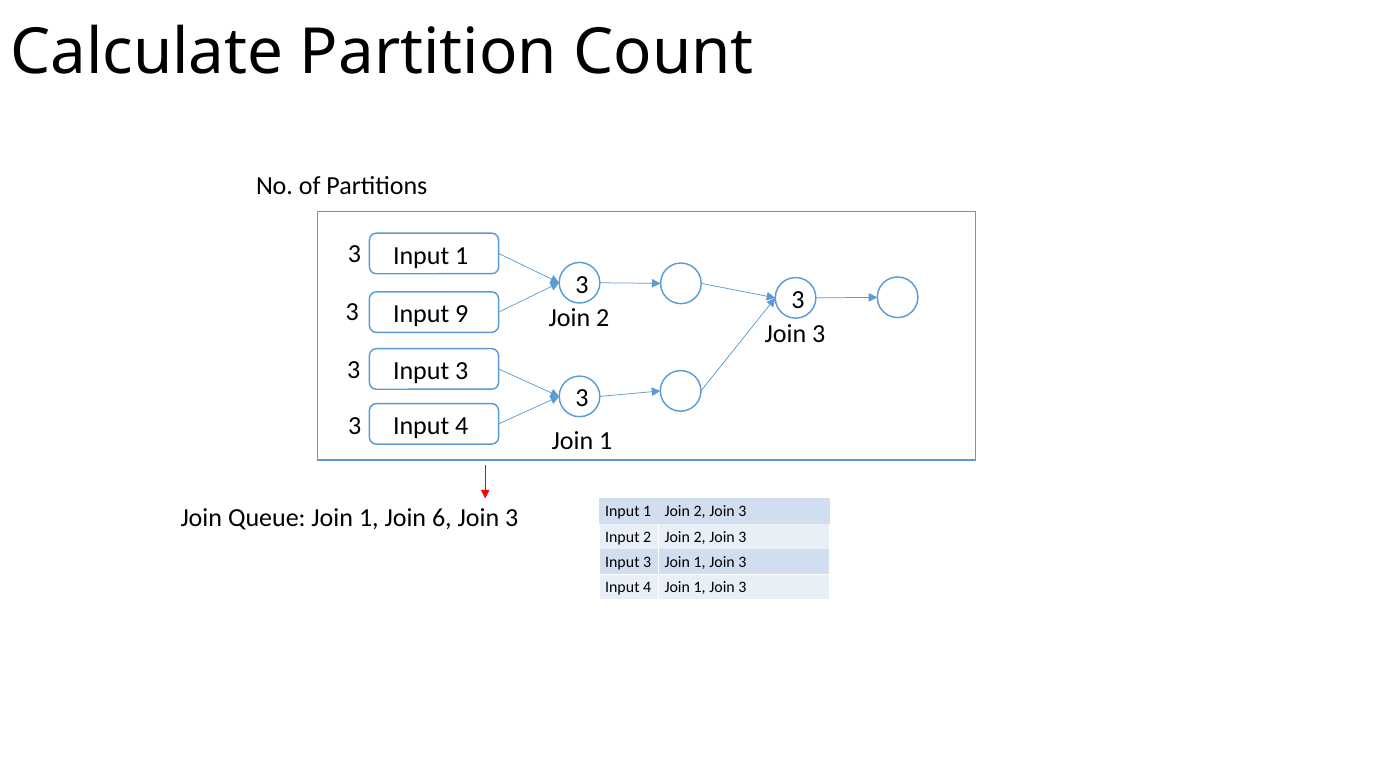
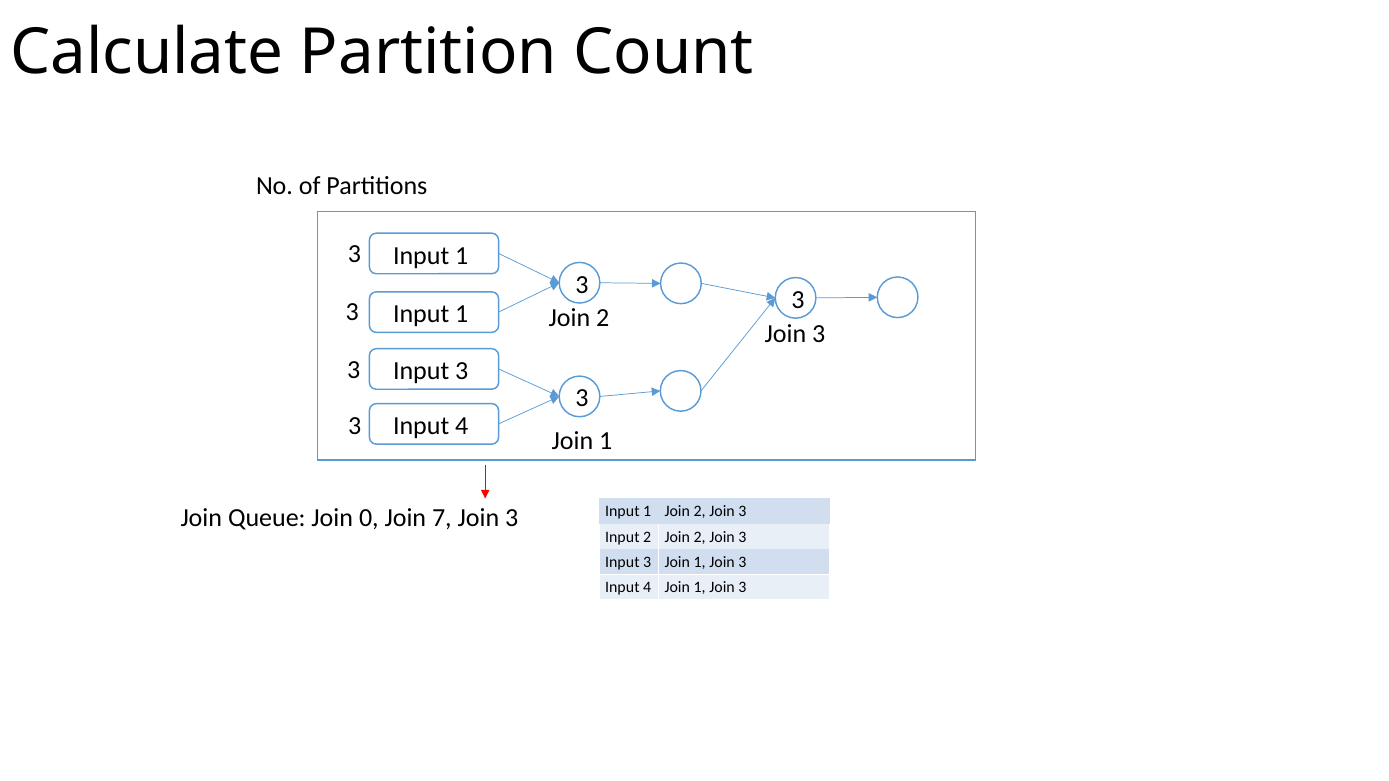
9: 9 -> 1 (462, 315)
Queue Join 1: 1 -> 0 (369, 518)
6: 6 -> 7 (442, 518)
